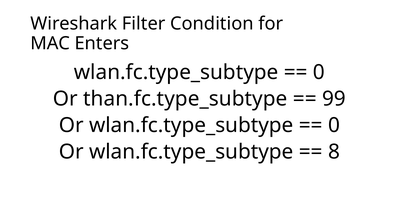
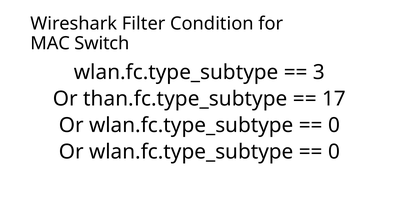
Enters: Enters -> Switch (102, 43)
0: 0 -> 3 (319, 72)
99: 99 -> 17 (334, 99)
8: 8 -> 0 (334, 152)
